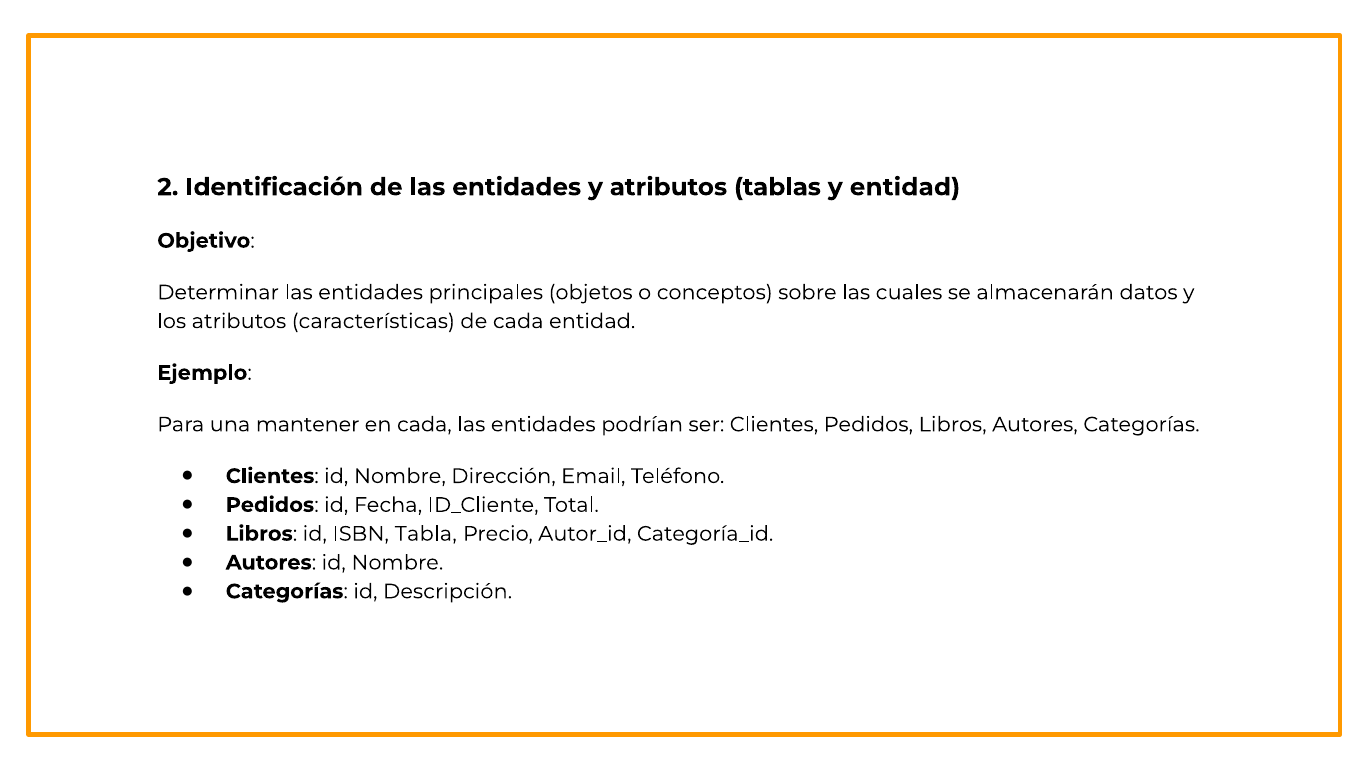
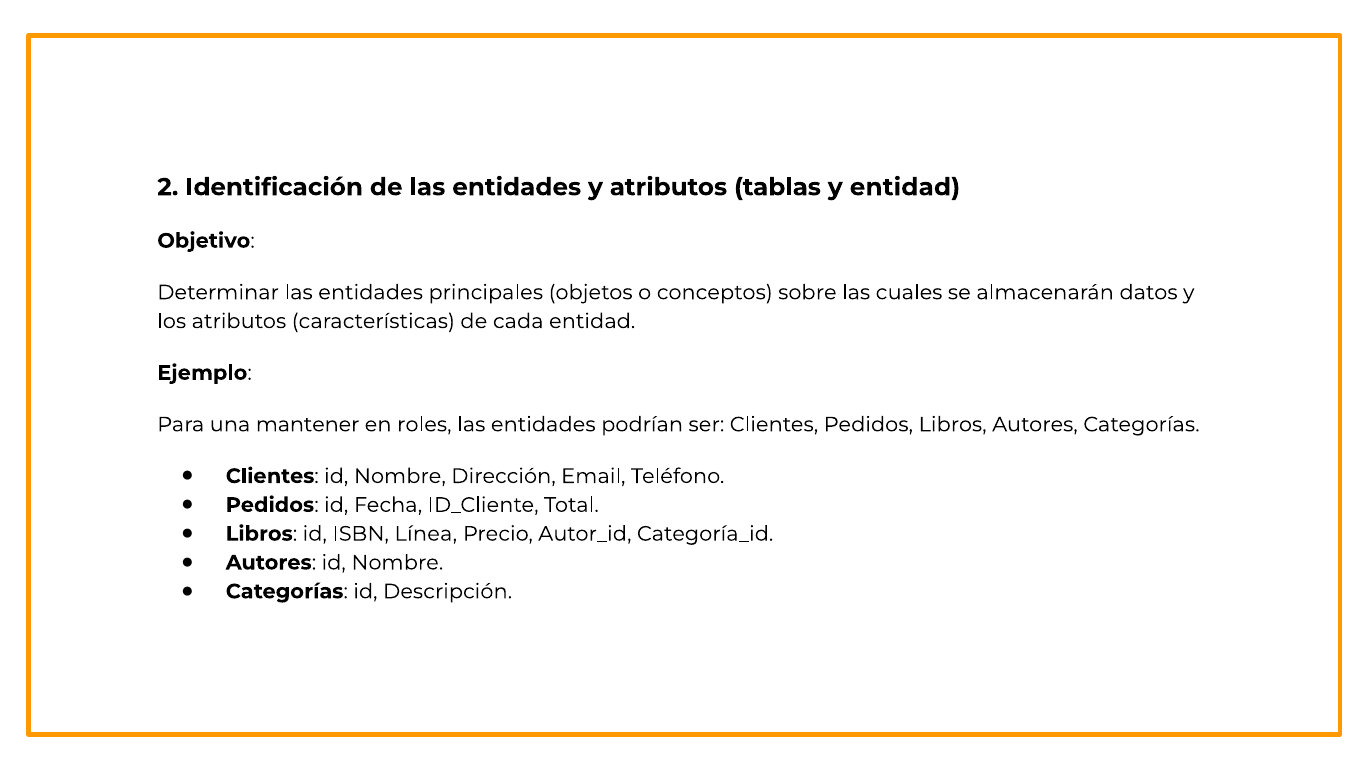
en cada: cada -> roles (424, 425)
Tabla: Tabla -> Línea (426, 534)
